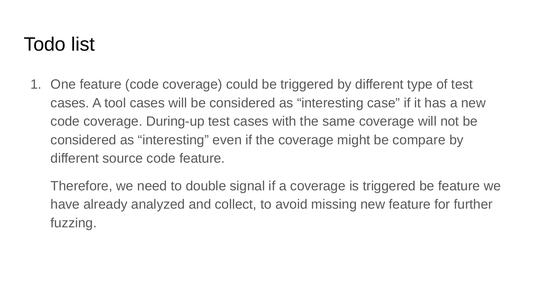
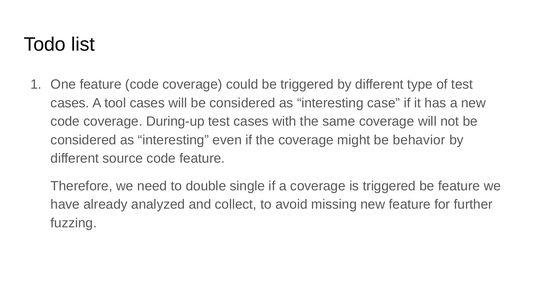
compare: compare -> behavior (419, 140)
signal: signal -> single (247, 186)
